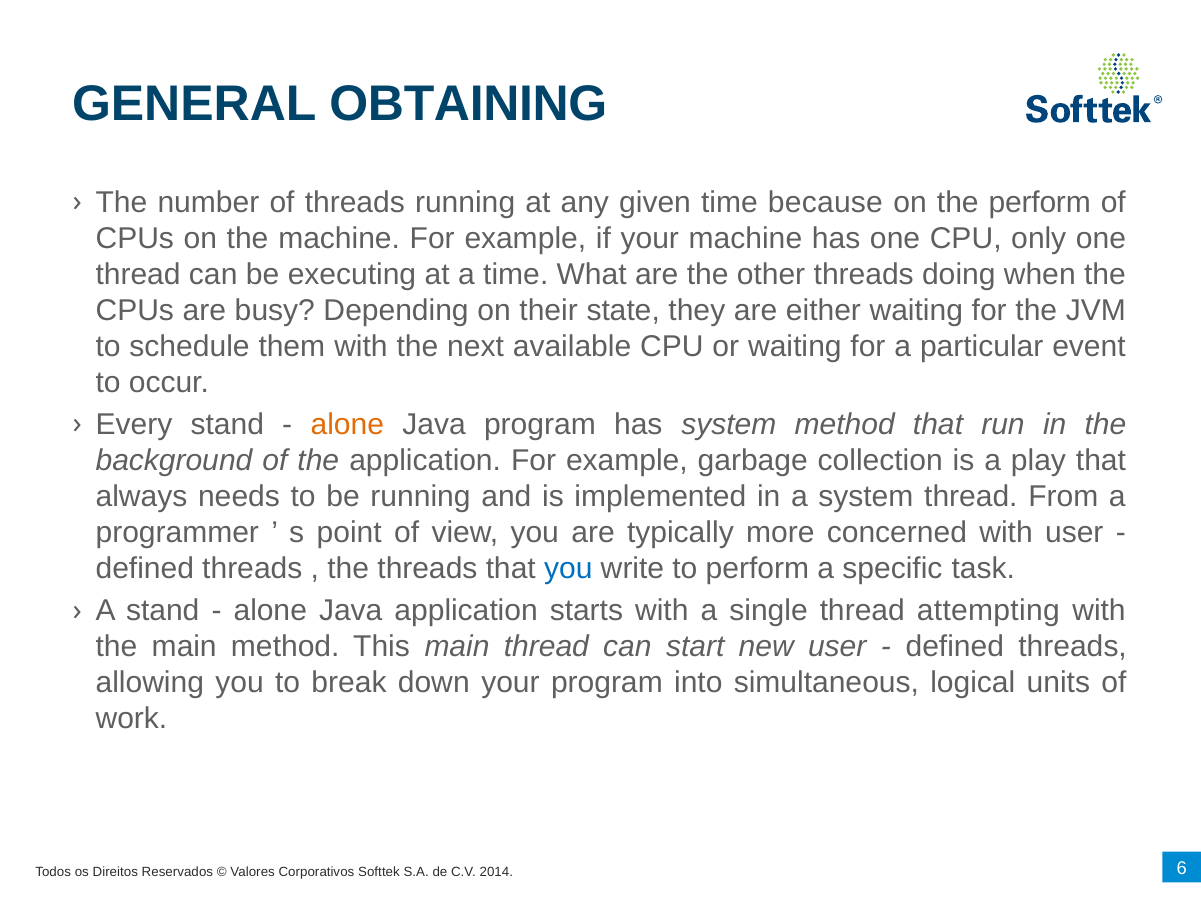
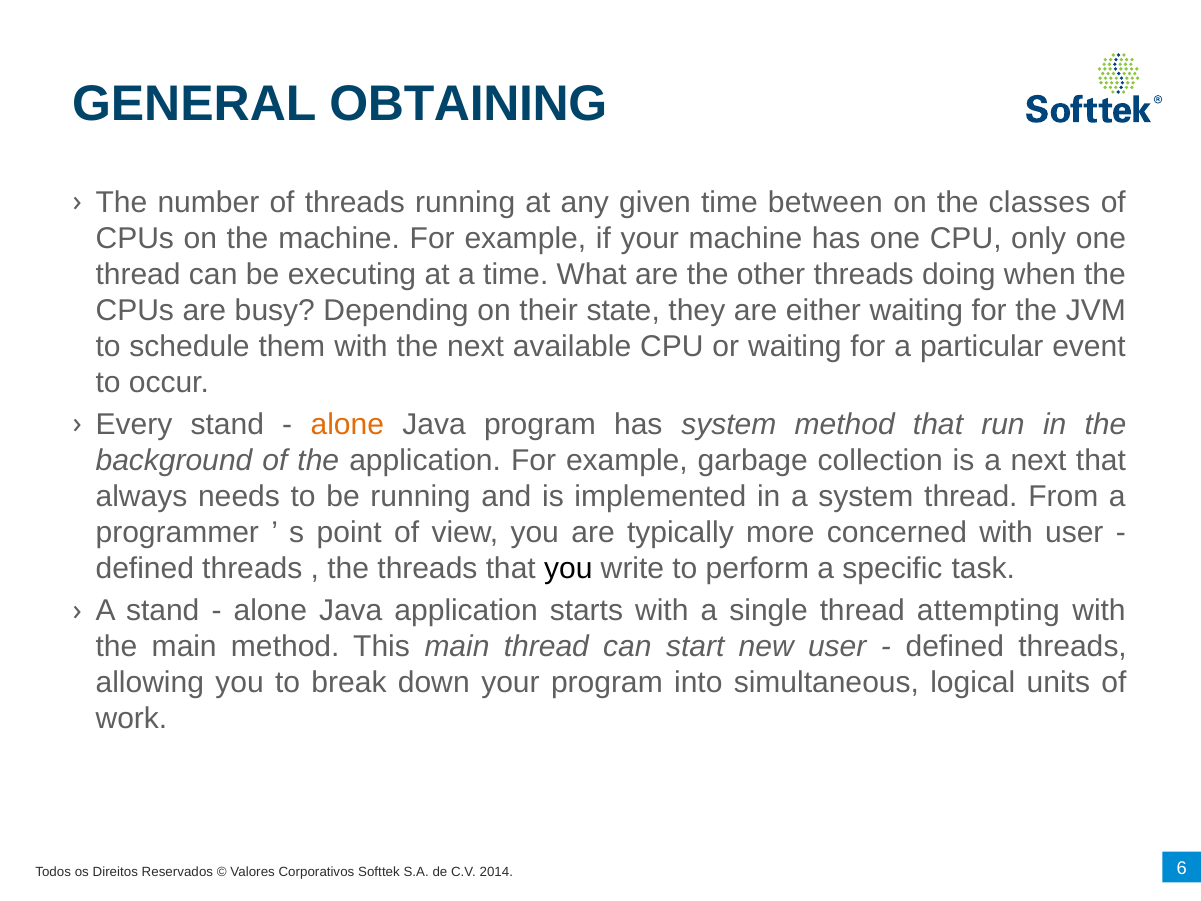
because: because -> between (825, 202)
the perform: perform -> classes (1040, 202)
a play: play -> next (1039, 460)
you colour: blue -> black (568, 568)
